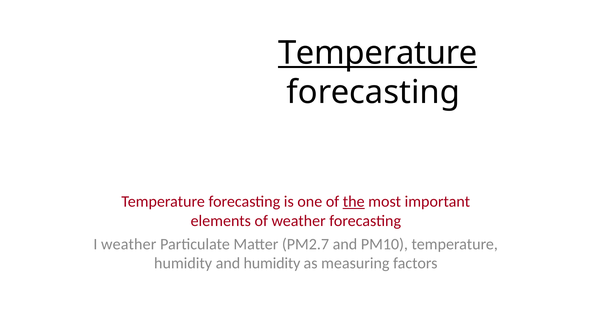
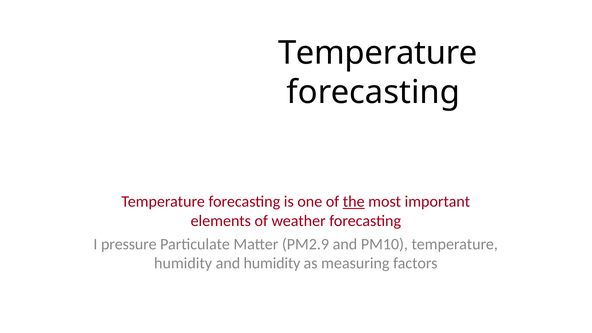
Temperature underline: present -> none (378, 53)
I weather: weather -> pressure (129, 244)
PM2.7: PM2.7 -> PM2.9 (305, 244)
